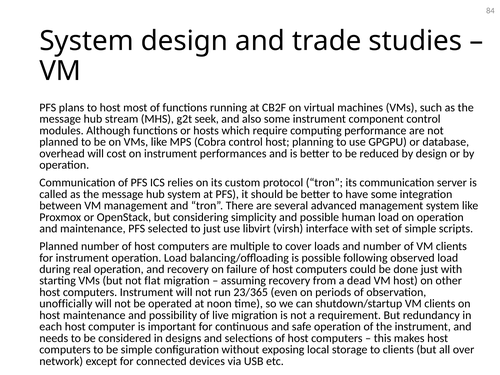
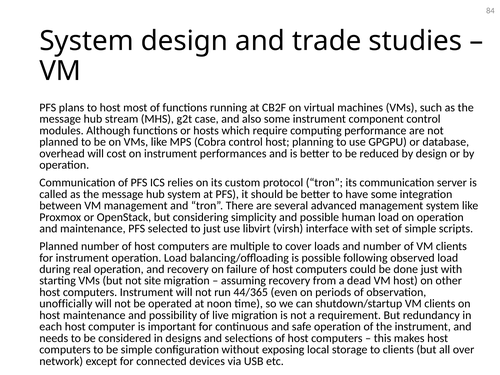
seek: seek -> case (207, 119)
flat: flat -> site (153, 281)
23/365: 23/365 -> 44/365 (251, 292)
